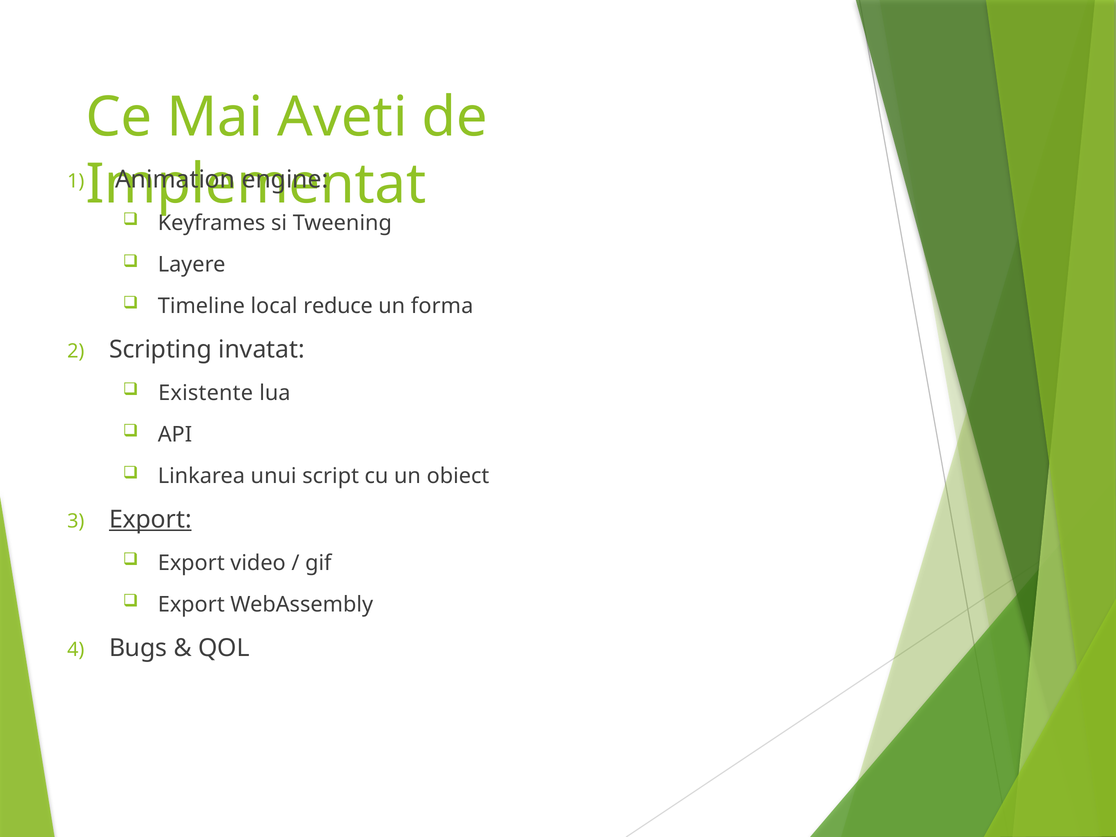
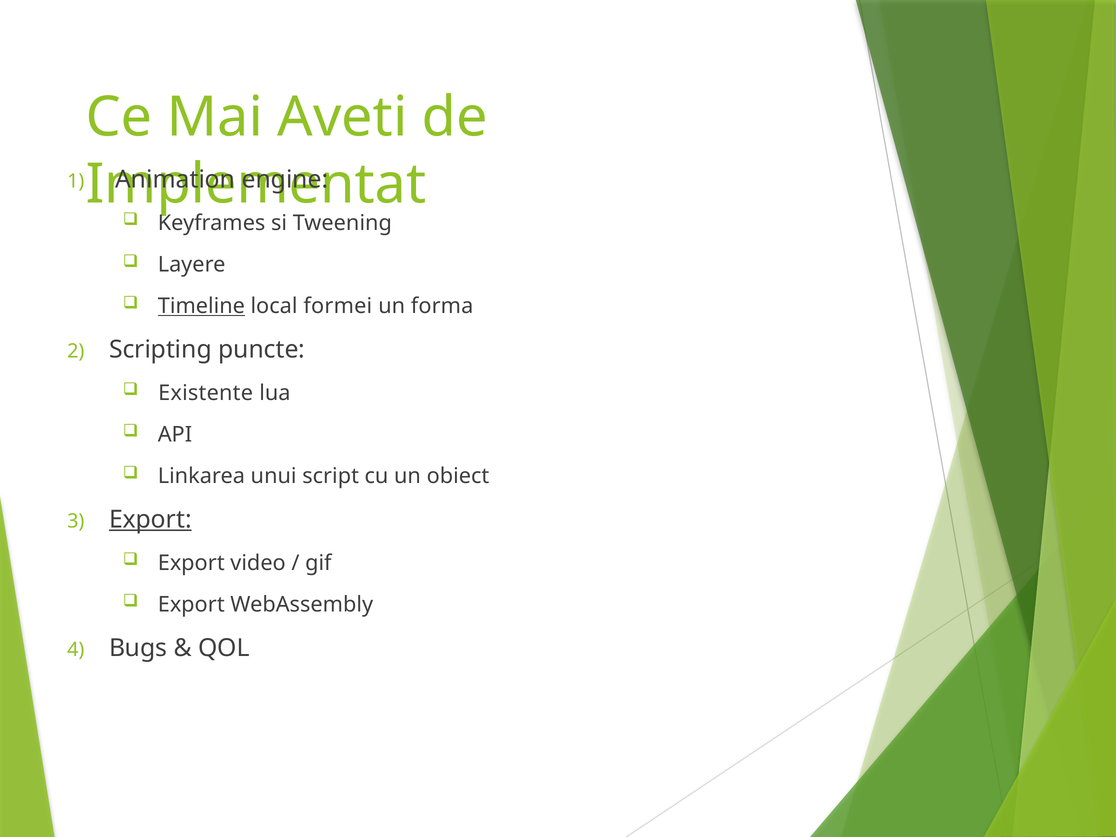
Timeline underline: none -> present (201, 306)
reduce: reduce -> formei (338, 306)
invatat: invatat -> puncte (262, 350)
